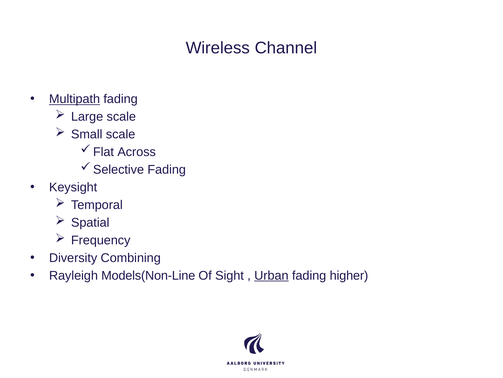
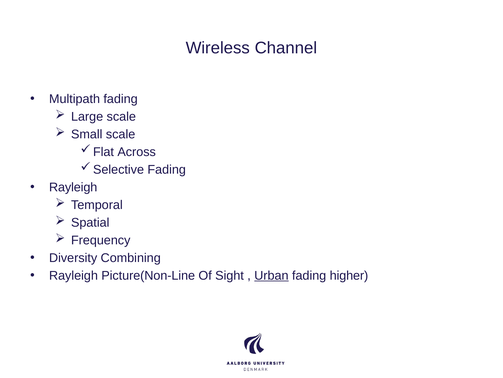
Multipath underline: present -> none (75, 99)
Keysight: Keysight -> Rayleigh (73, 187)
Models(Non-Line: Models(Non-Line -> Picture(Non-Line (148, 275)
